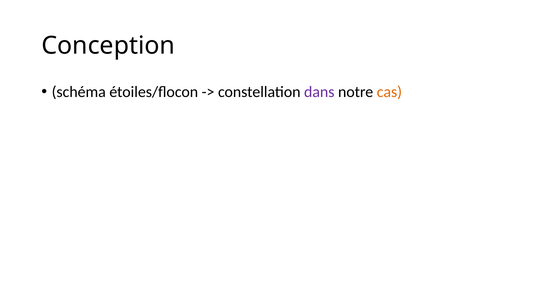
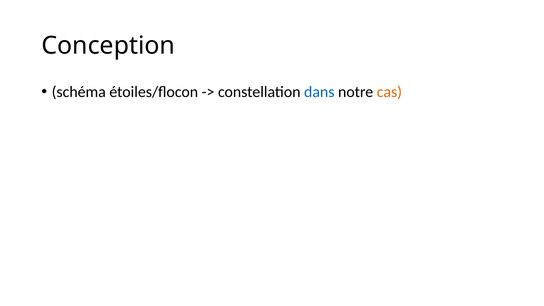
dans colour: purple -> blue (319, 92)
